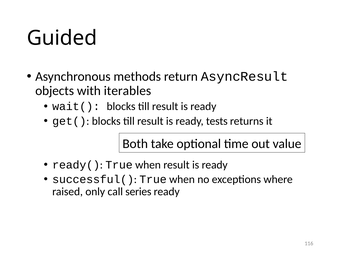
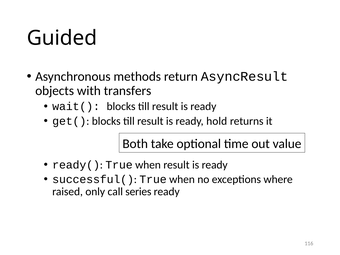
iterables: iterables -> transfers (128, 91)
tests: tests -> hold (217, 121)
